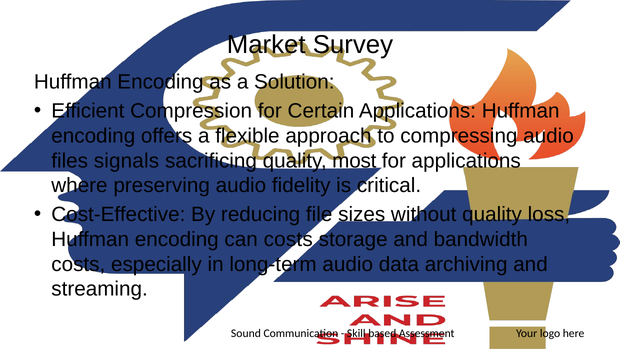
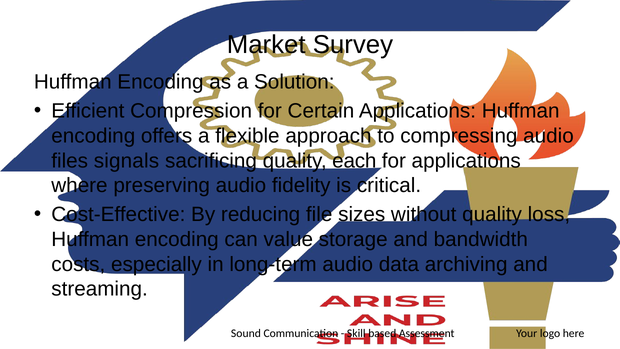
most: most -> each (354, 161)
can costs: costs -> value (288, 239)
